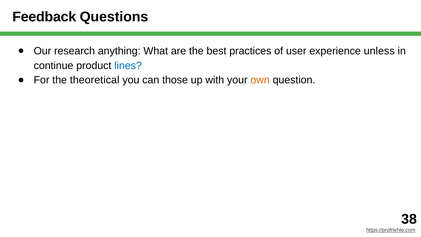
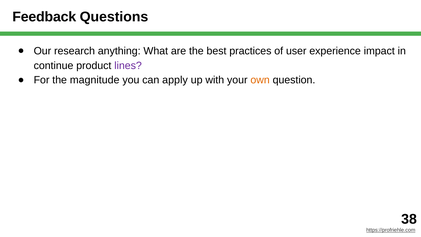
unless: unless -> impact (379, 51)
lines colour: blue -> purple (128, 66)
theoretical: theoretical -> magnitude (95, 80)
those: those -> apply (175, 80)
